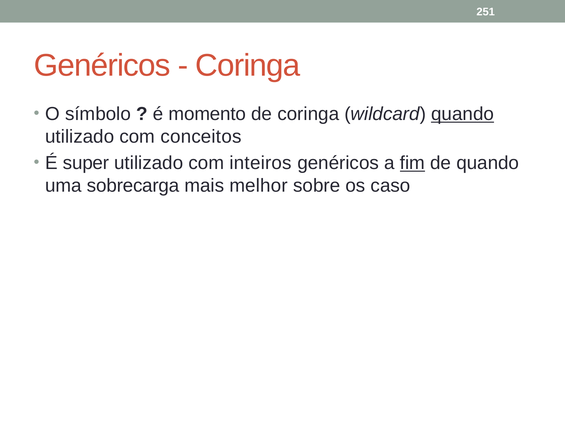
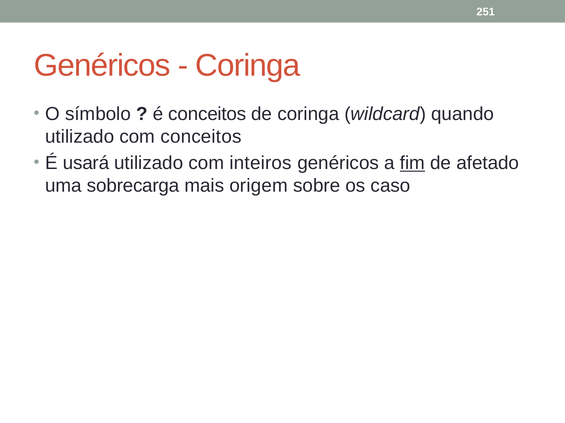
é momento: momento -> conceitos (207, 114)
quando underline: present -> none (463, 114)
super: super -> usará (86, 163)
de quando: quando -> afetado (488, 163)
melhor: melhor -> origem (259, 186)
